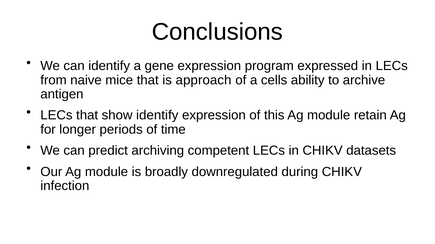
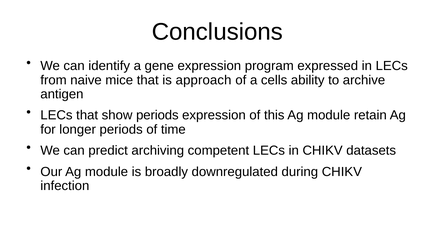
show identify: identify -> periods (157, 116)
